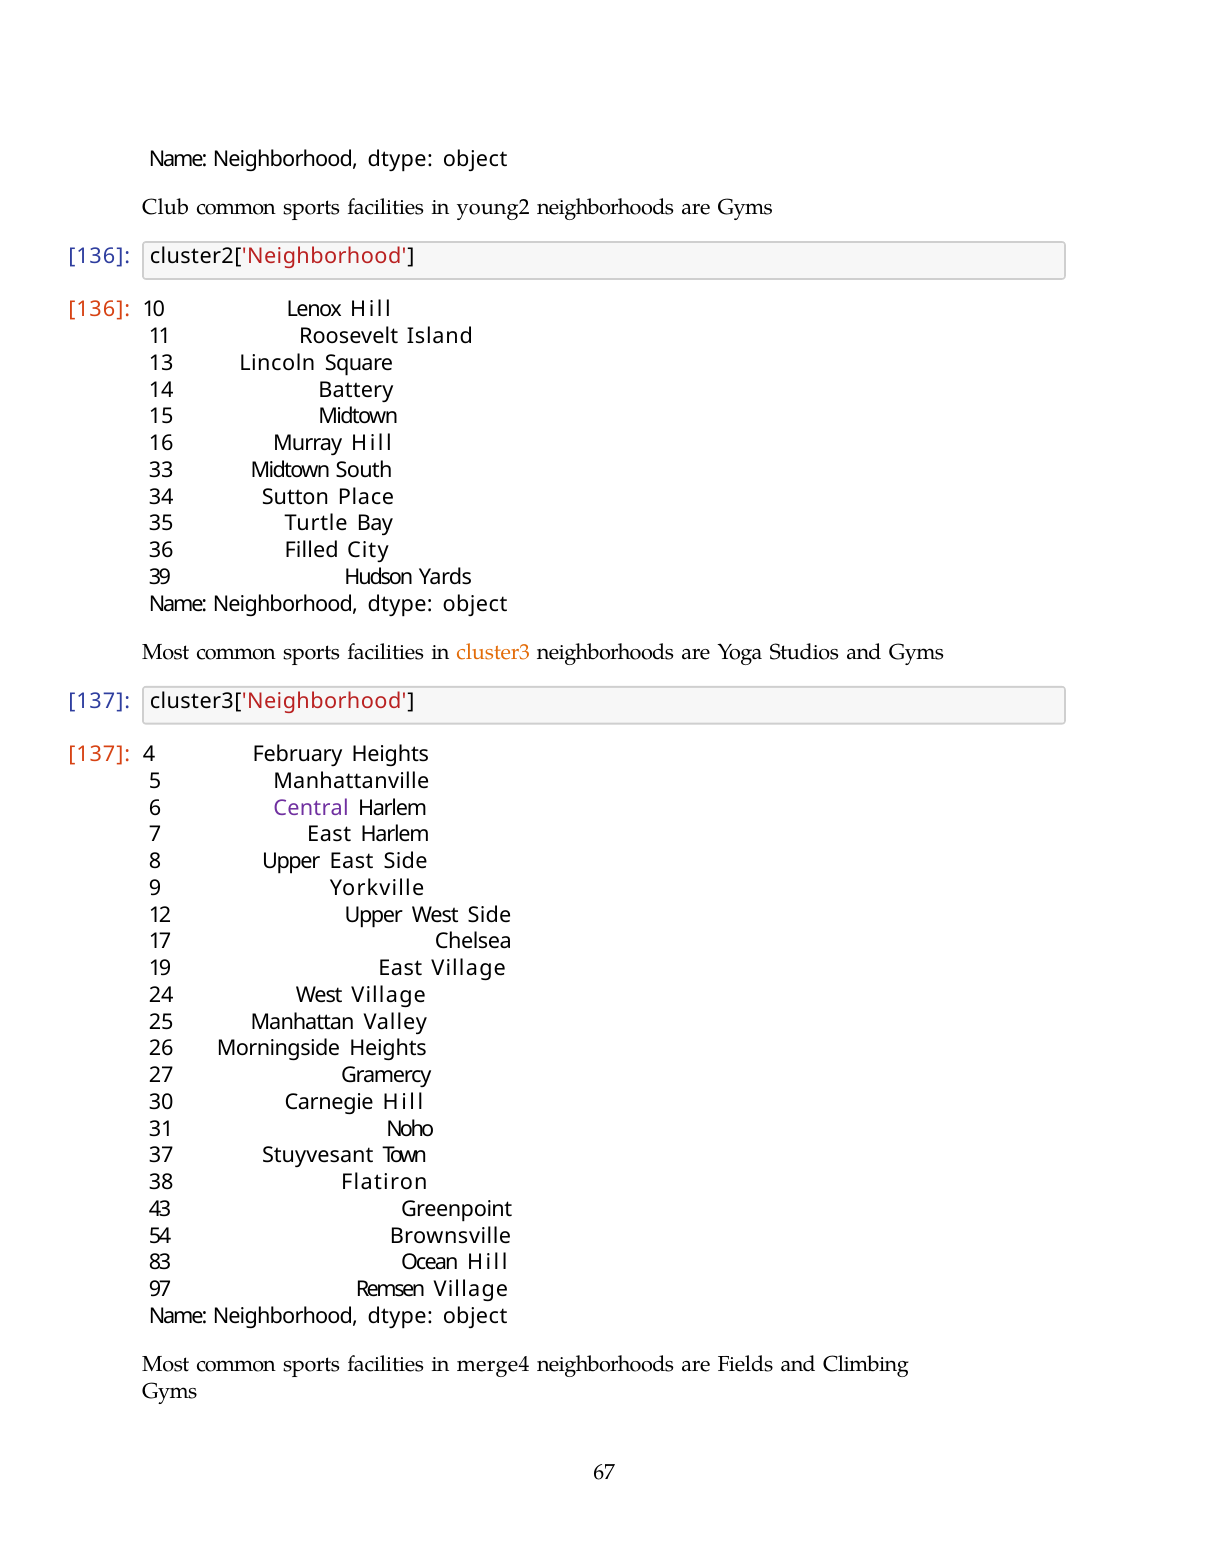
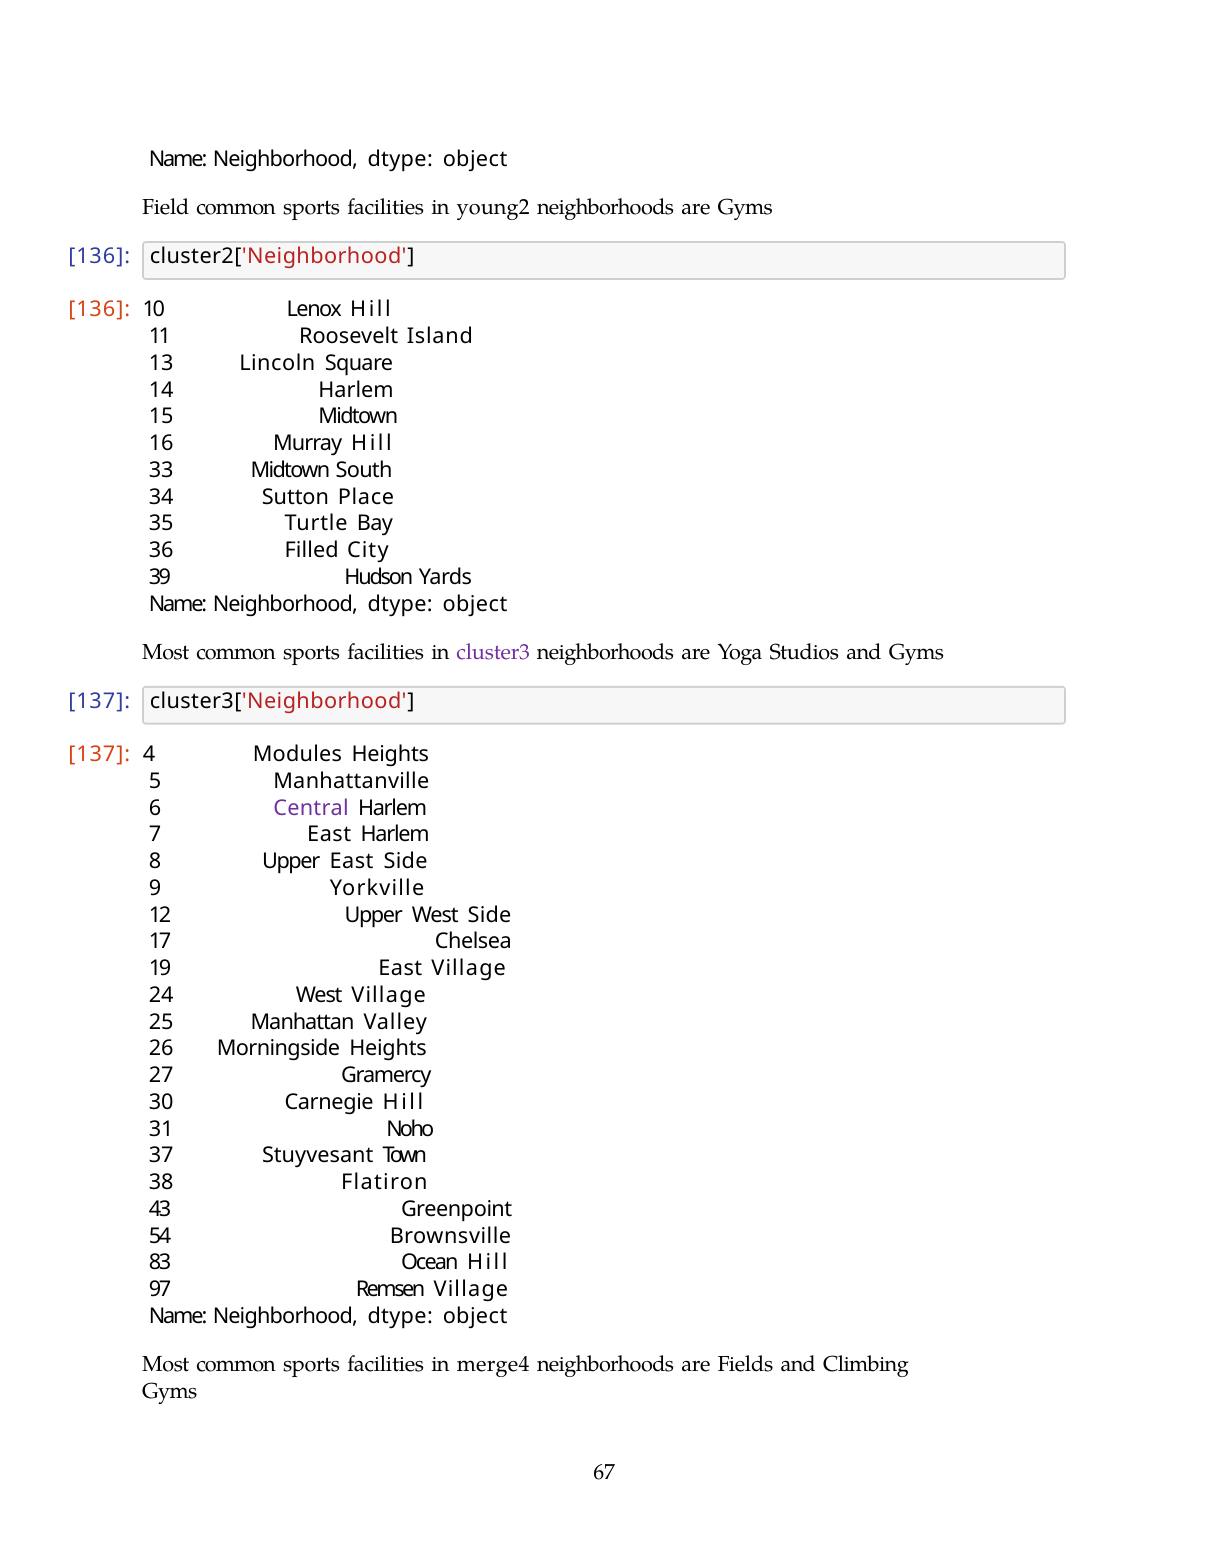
Club: Club -> Field (166, 208)
Battery: Battery -> Harlem (356, 390)
cluster3 colour: orange -> purple (493, 653)
February: February -> Modules (297, 755)
